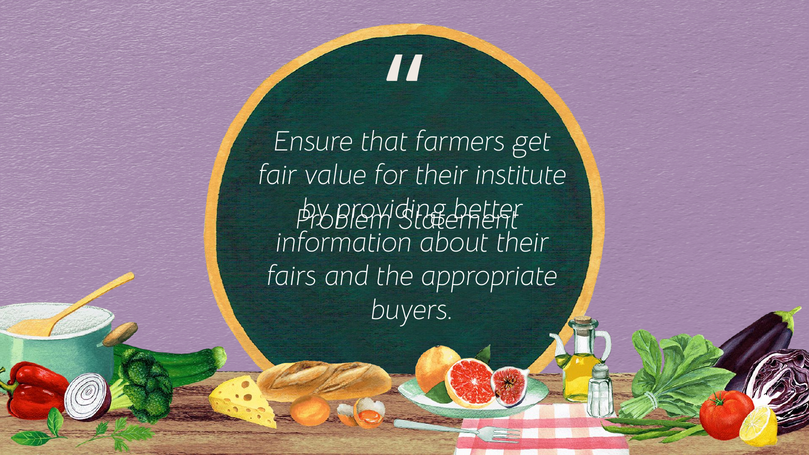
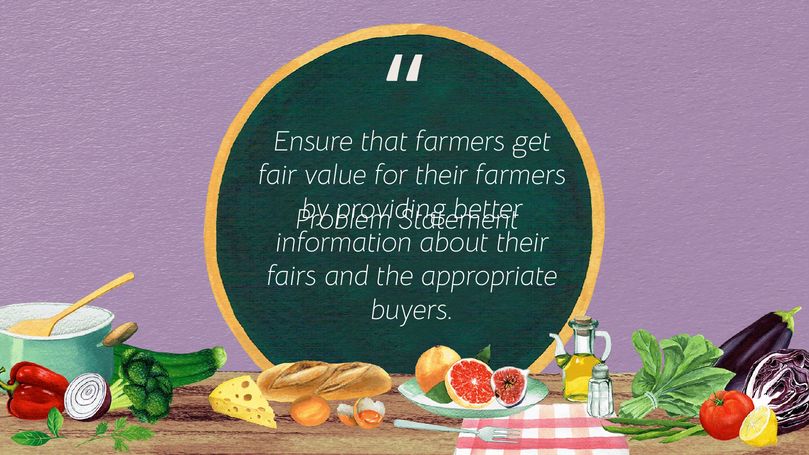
their institute: institute -> farmers (521, 175)
